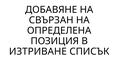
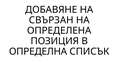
ИЗТРИВАНЕ: ИЗТРИВАНЕ -> ОПРЕДЕЛНА (38, 52)
